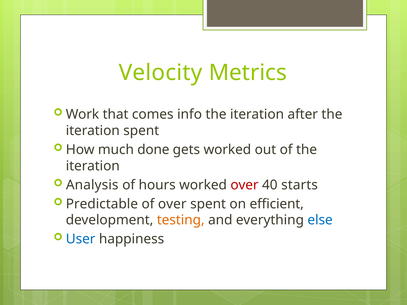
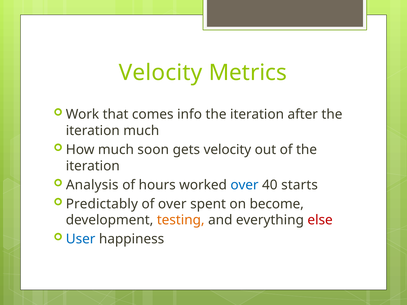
iteration spent: spent -> much (141, 131)
done: done -> soon (153, 150)
gets worked: worked -> velocity (227, 150)
over colour: red -> blue (245, 185)
Predictable: Predictable -> Predictably (102, 204)
efficient: efficient -> become (277, 204)
else colour: blue -> red (320, 220)
